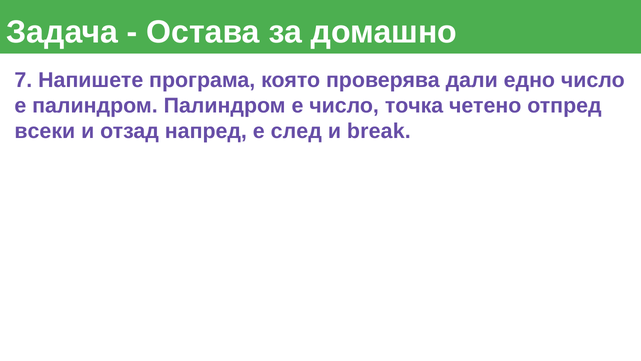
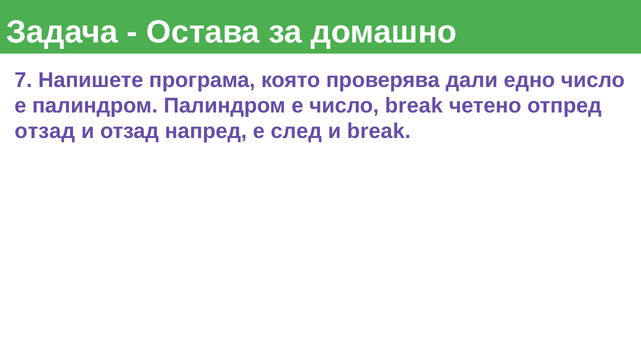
число точка: точка -> break (414, 106)
всеки: всеки -> отзад (45, 131)
